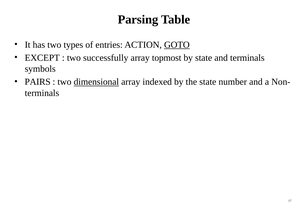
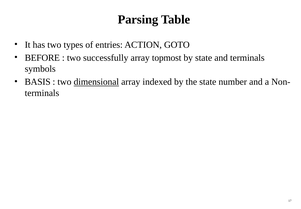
GOTO underline: present -> none (177, 45)
EXCEPT: EXCEPT -> BEFORE (42, 58)
PAIRS: PAIRS -> BASIS (38, 82)
